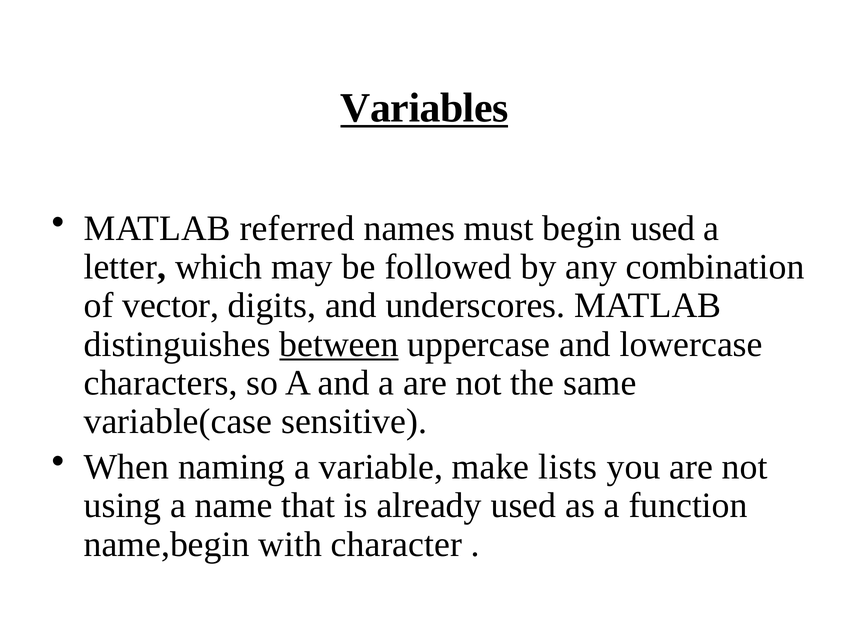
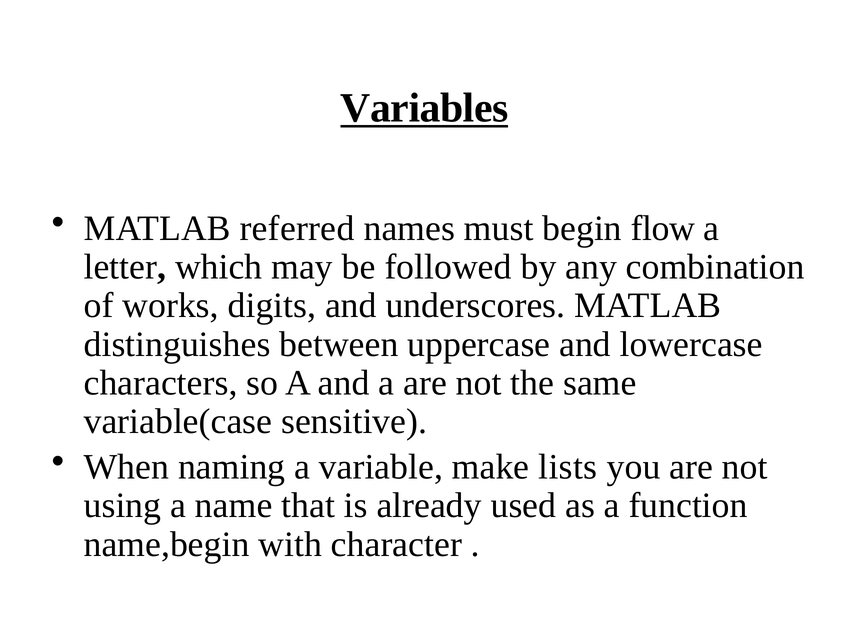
begin used: used -> flow (663, 228)
vector: vector -> works (171, 306)
between underline: present -> none (339, 344)
